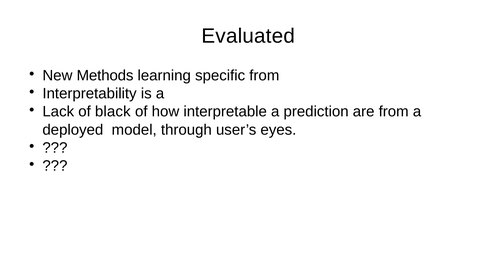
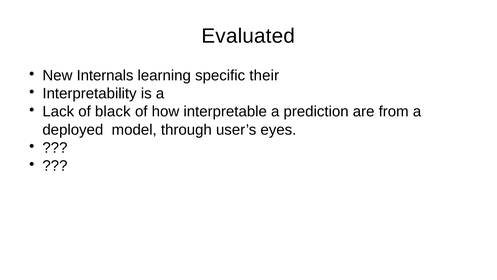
Methods: Methods -> Internals (105, 75)
specific from: from -> their (264, 75)
